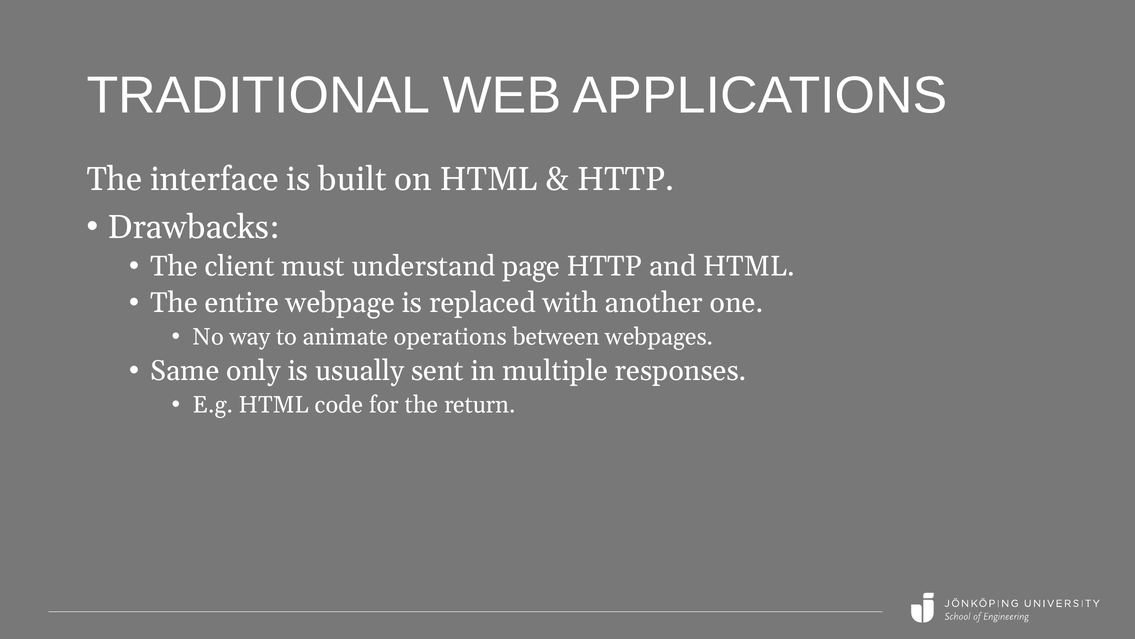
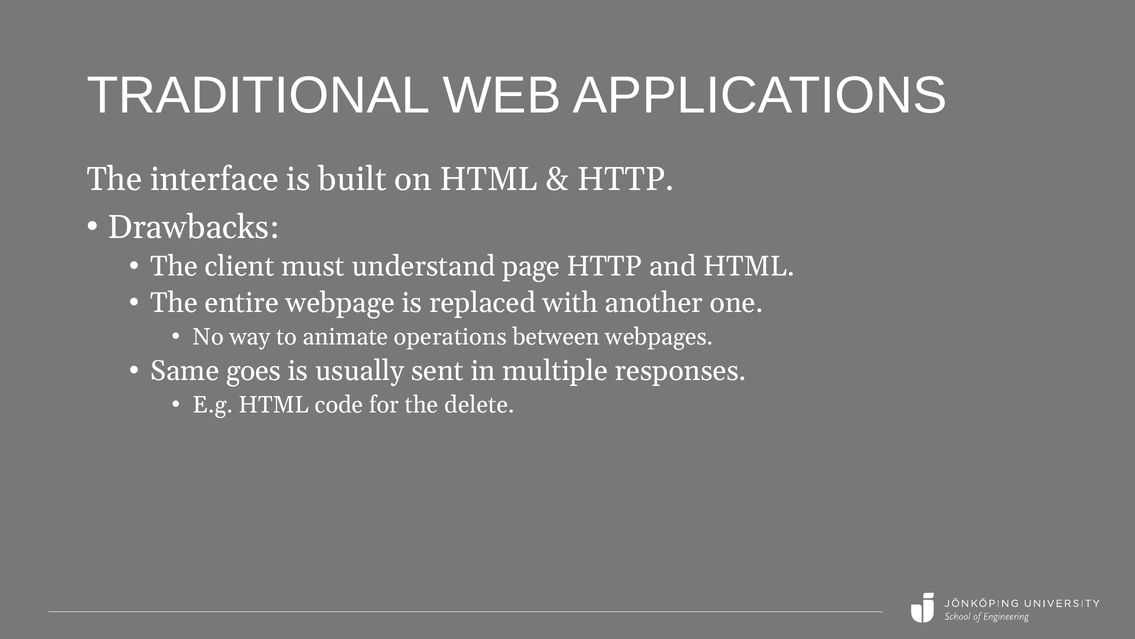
only: only -> goes (254, 371)
return: return -> delete (480, 405)
